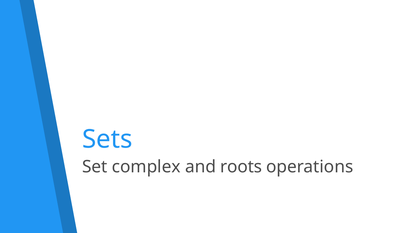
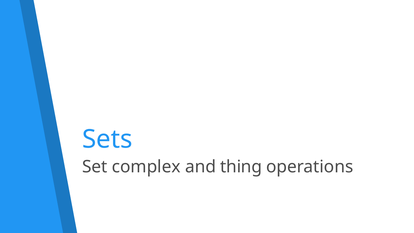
roots: roots -> thing (241, 167)
